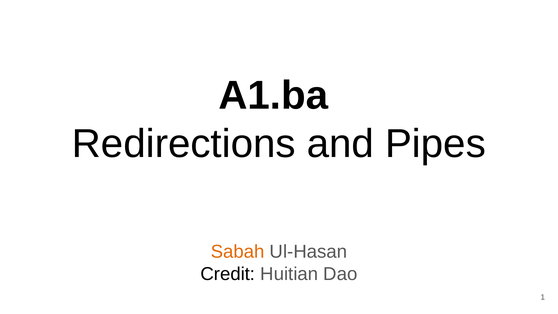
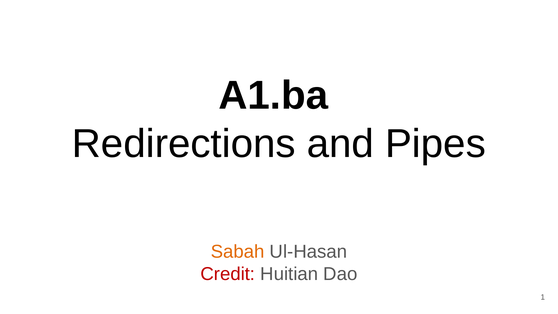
Credit colour: black -> red (228, 274)
